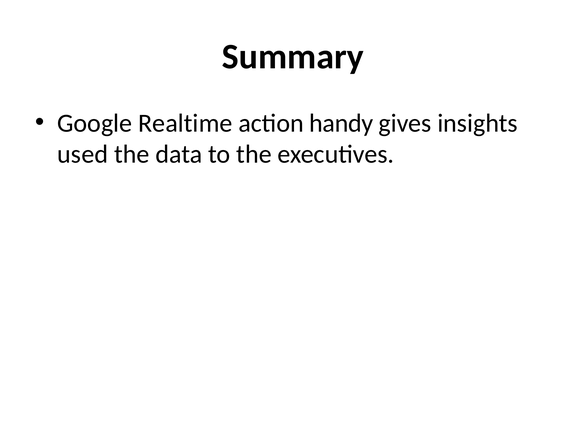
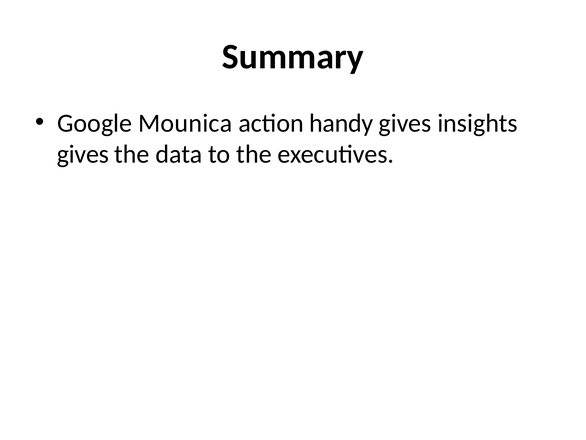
Realtime: Realtime -> Mounica (185, 123)
used: used -> gives (83, 154)
